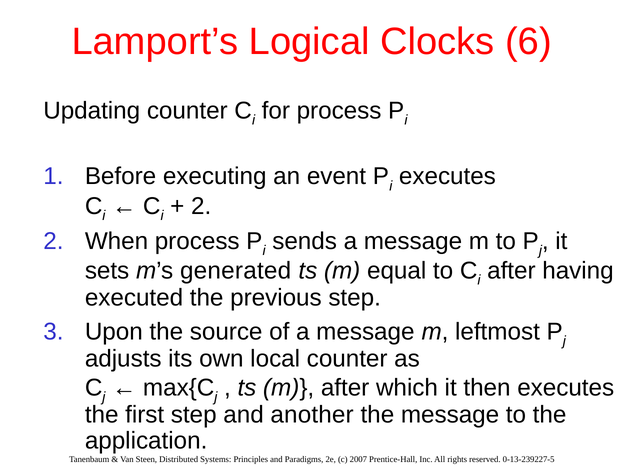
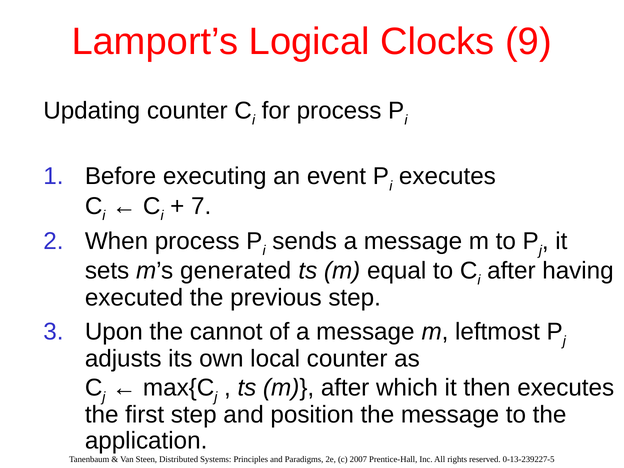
6: 6 -> 9 (528, 42)
2: 2 -> 7 (201, 206)
source: source -> cannot (226, 332)
another: another -> position (312, 415)
